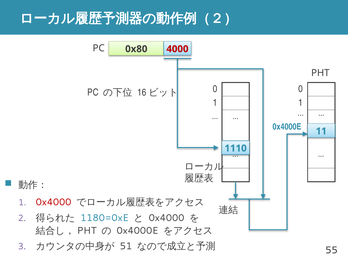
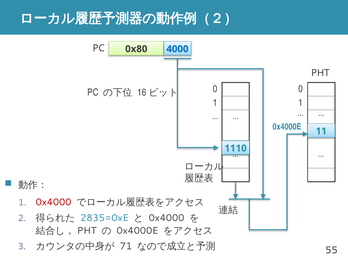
4000 colour: red -> blue (177, 49)
1180=0xE: 1180=0xE -> 2835=0xE (104, 218)
51: 51 -> 71 (126, 246)
